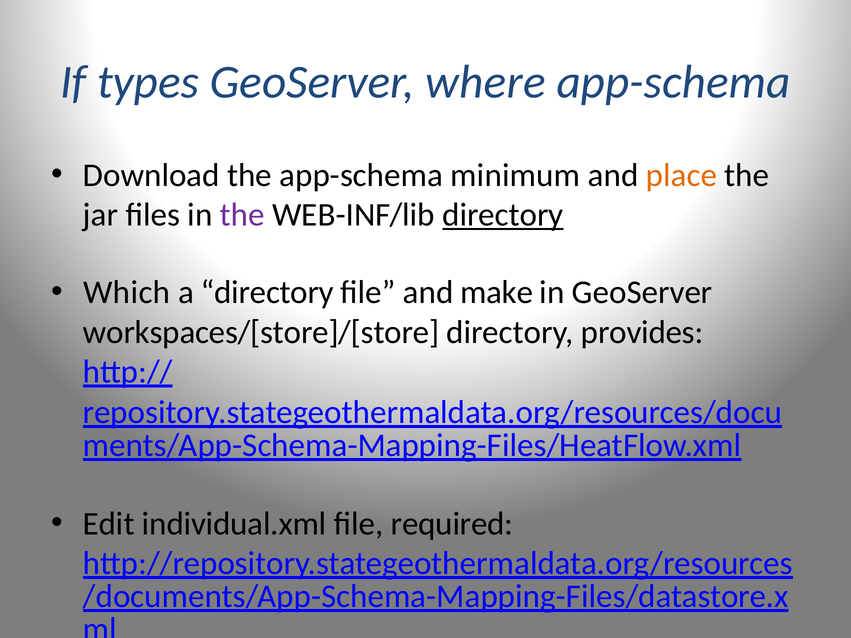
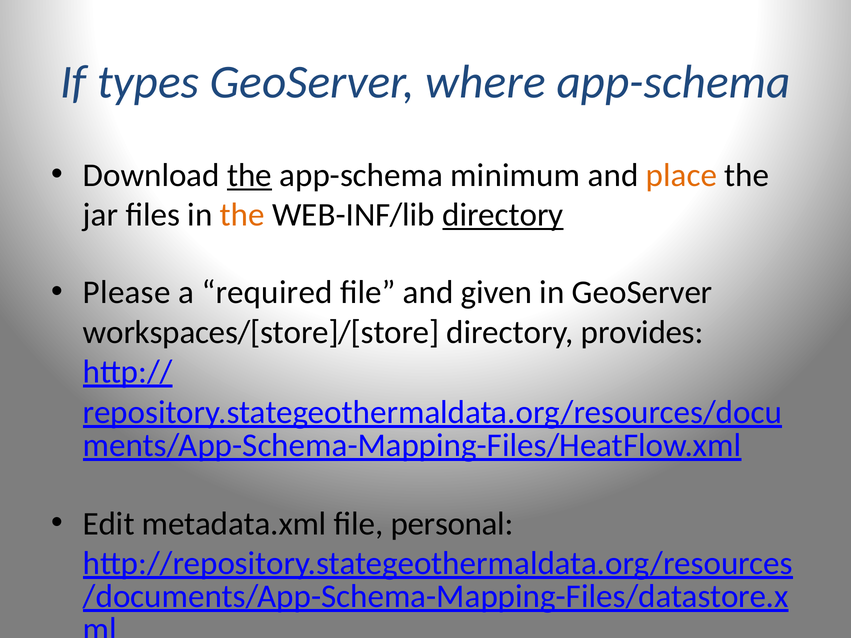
the underline: none -> present (250, 175)
the colour: purple -> orange (242, 215)
Which: Which -> Please (127, 293)
a directory: directory -> required (267, 293)
make: make -> given (496, 293)
individual.xml: individual.xml -> metadata.xml (234, 524)
required: required -> personal (452, 524)
